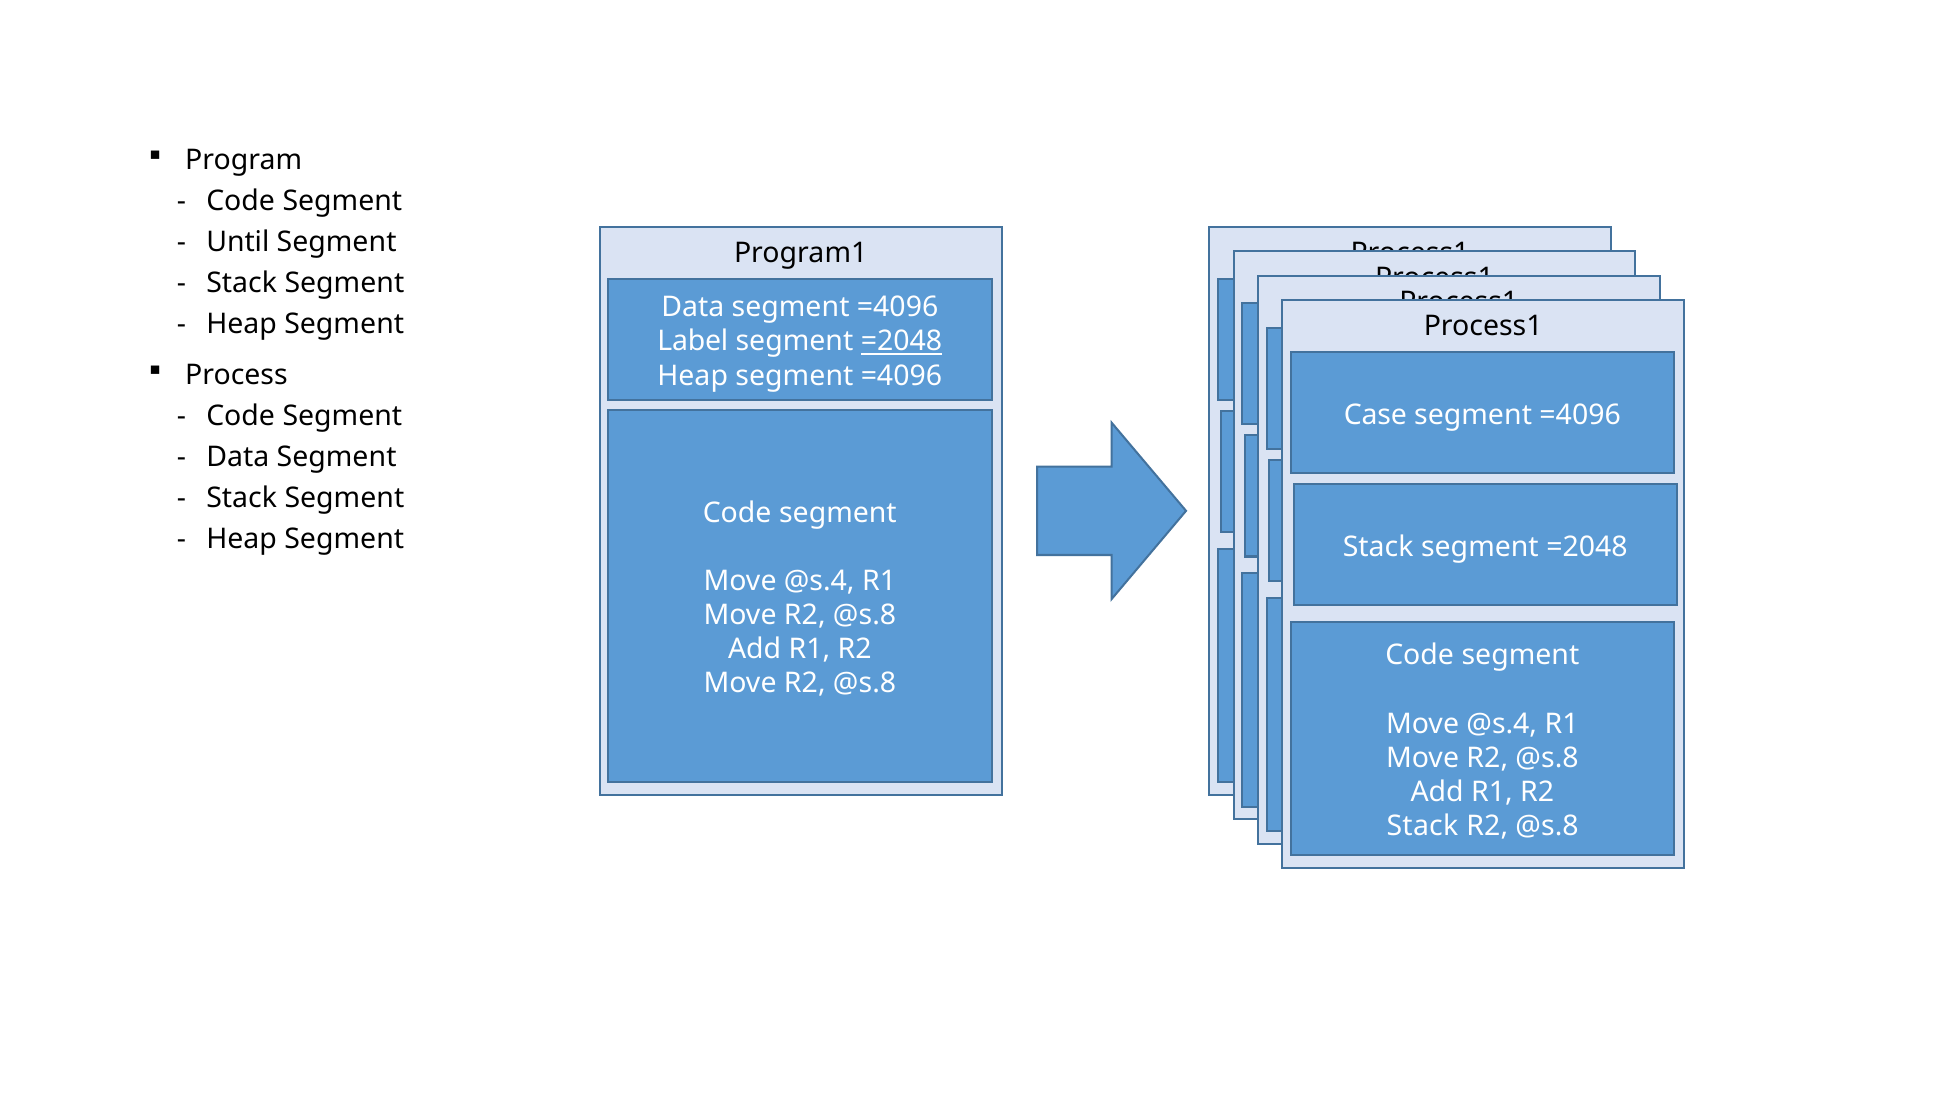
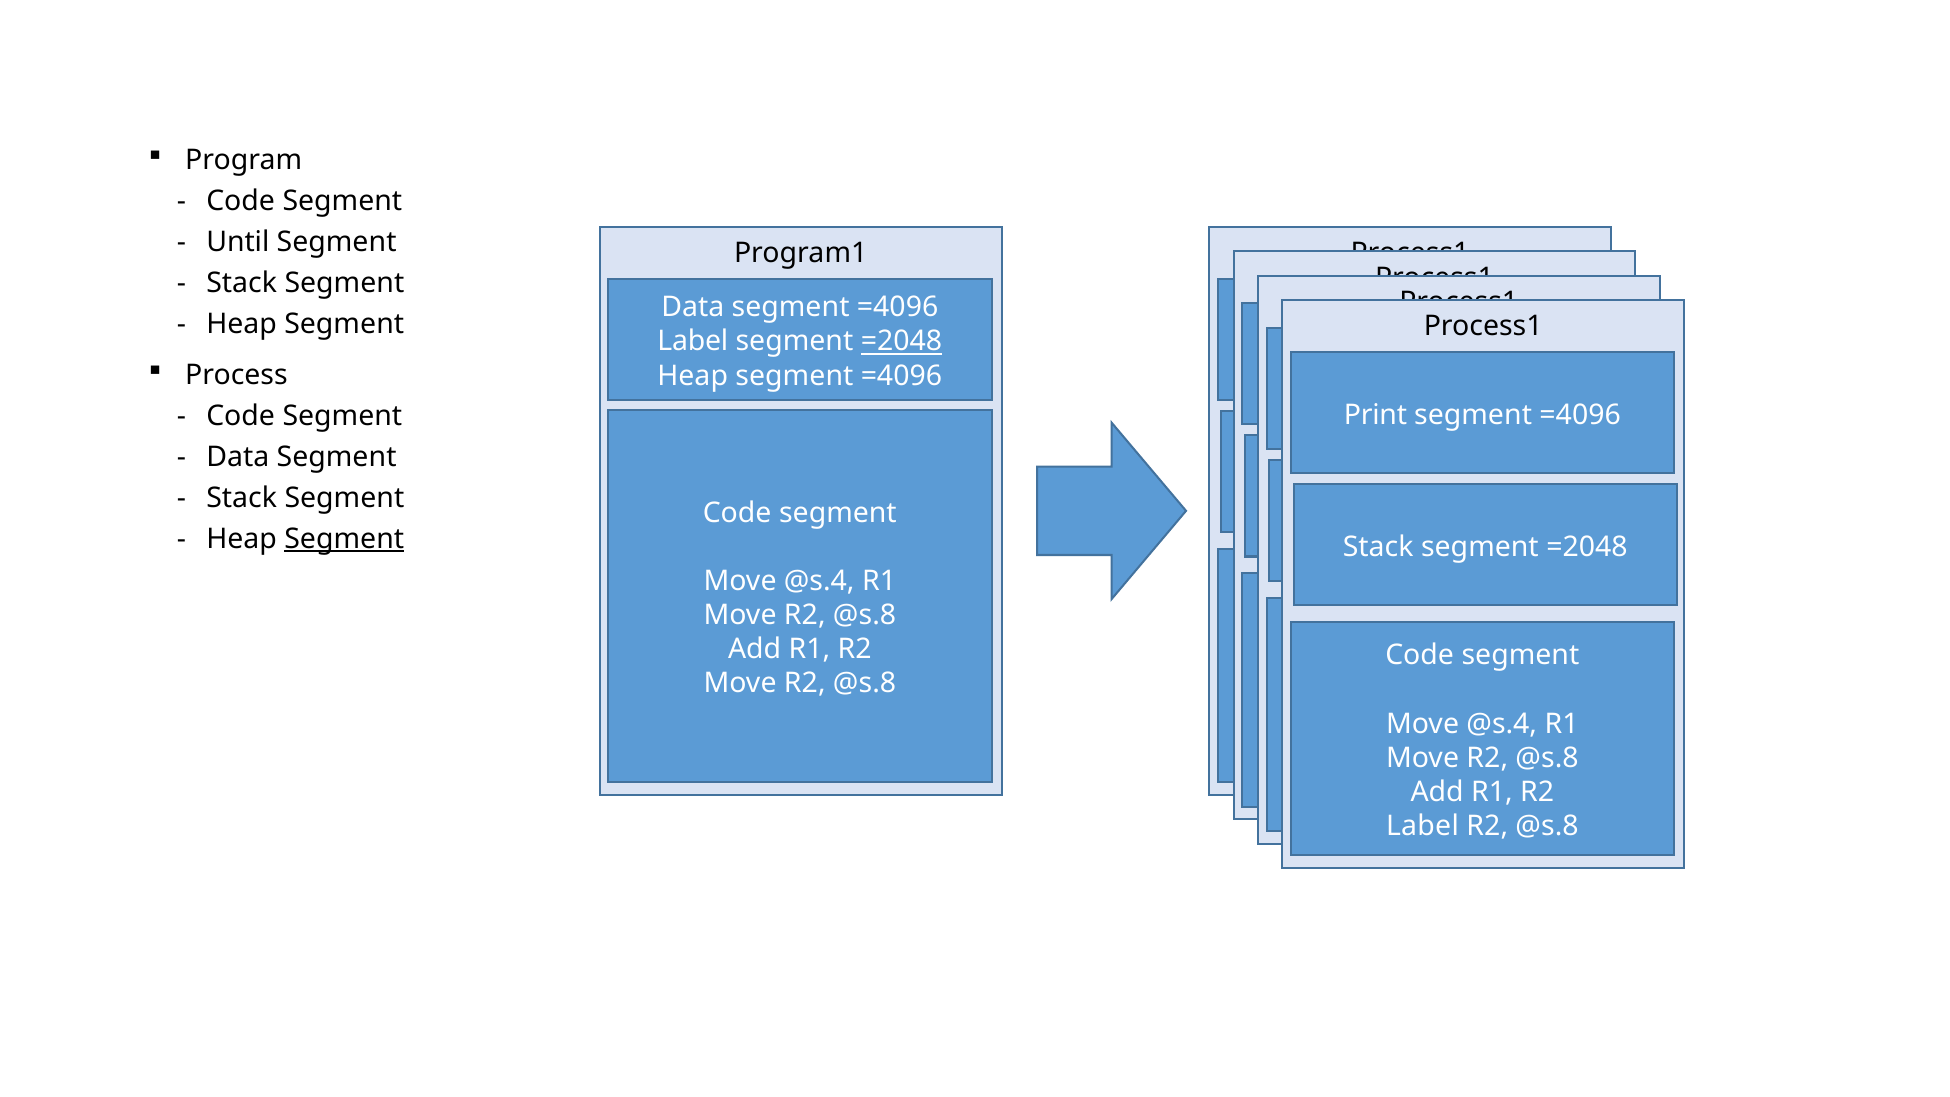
Case: Case -> Print (1375, 415)
Segment underline: none -> present (344, 539)
Stack: Stack -> Label (1422, 826)
